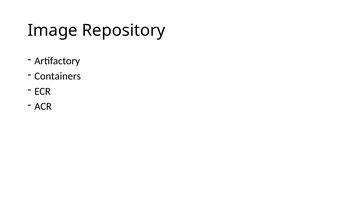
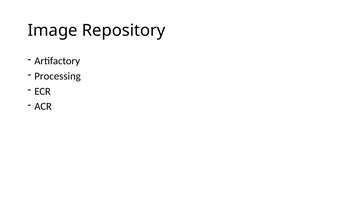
Containers: Containers -> Processing (58, 76)
